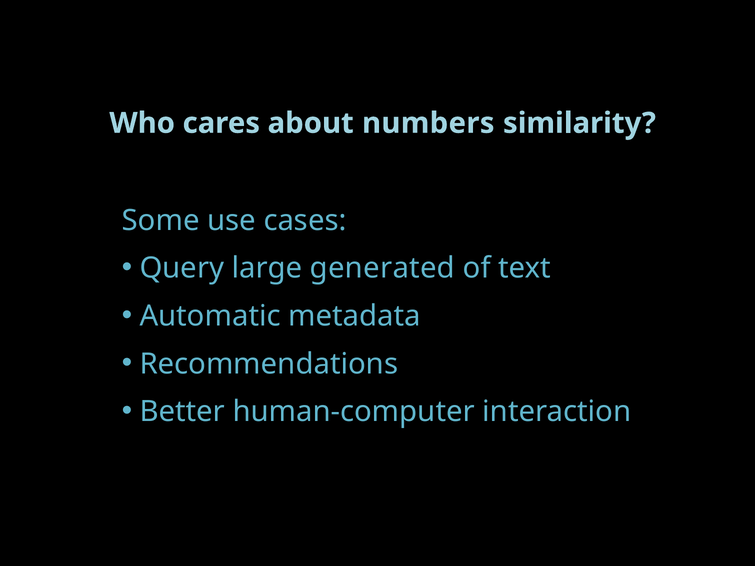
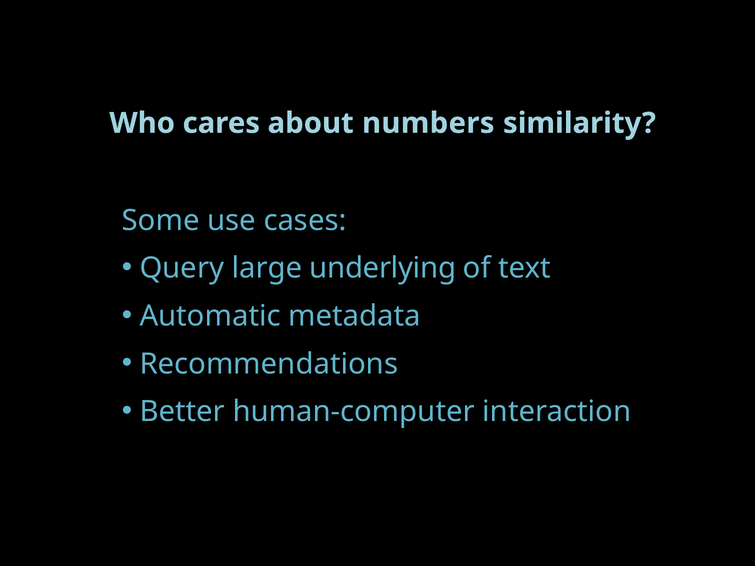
generated: generated -> underlying (383, 268)
